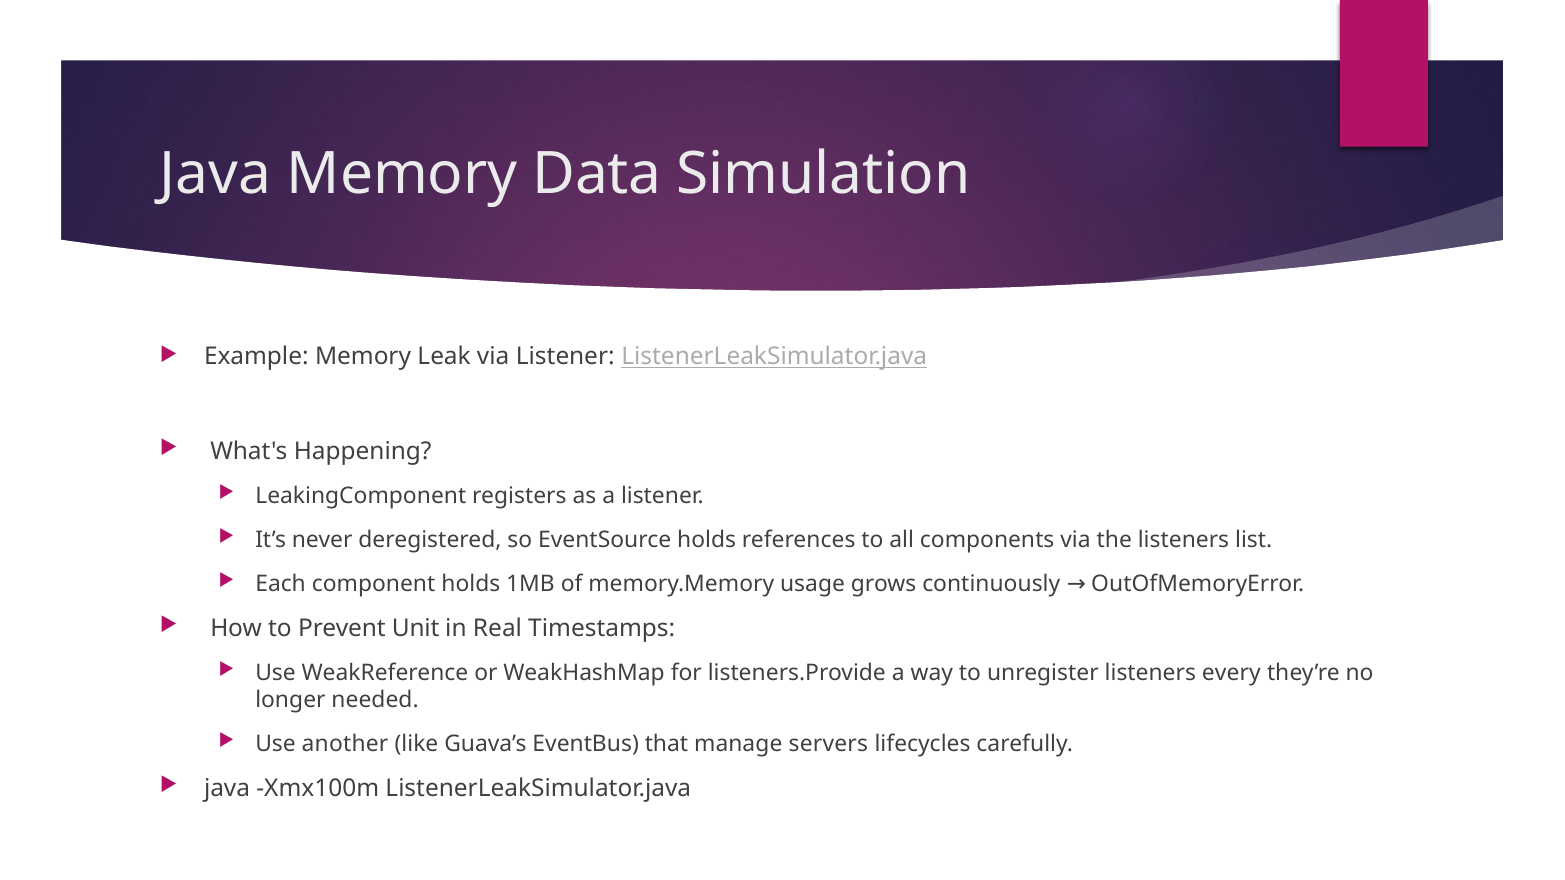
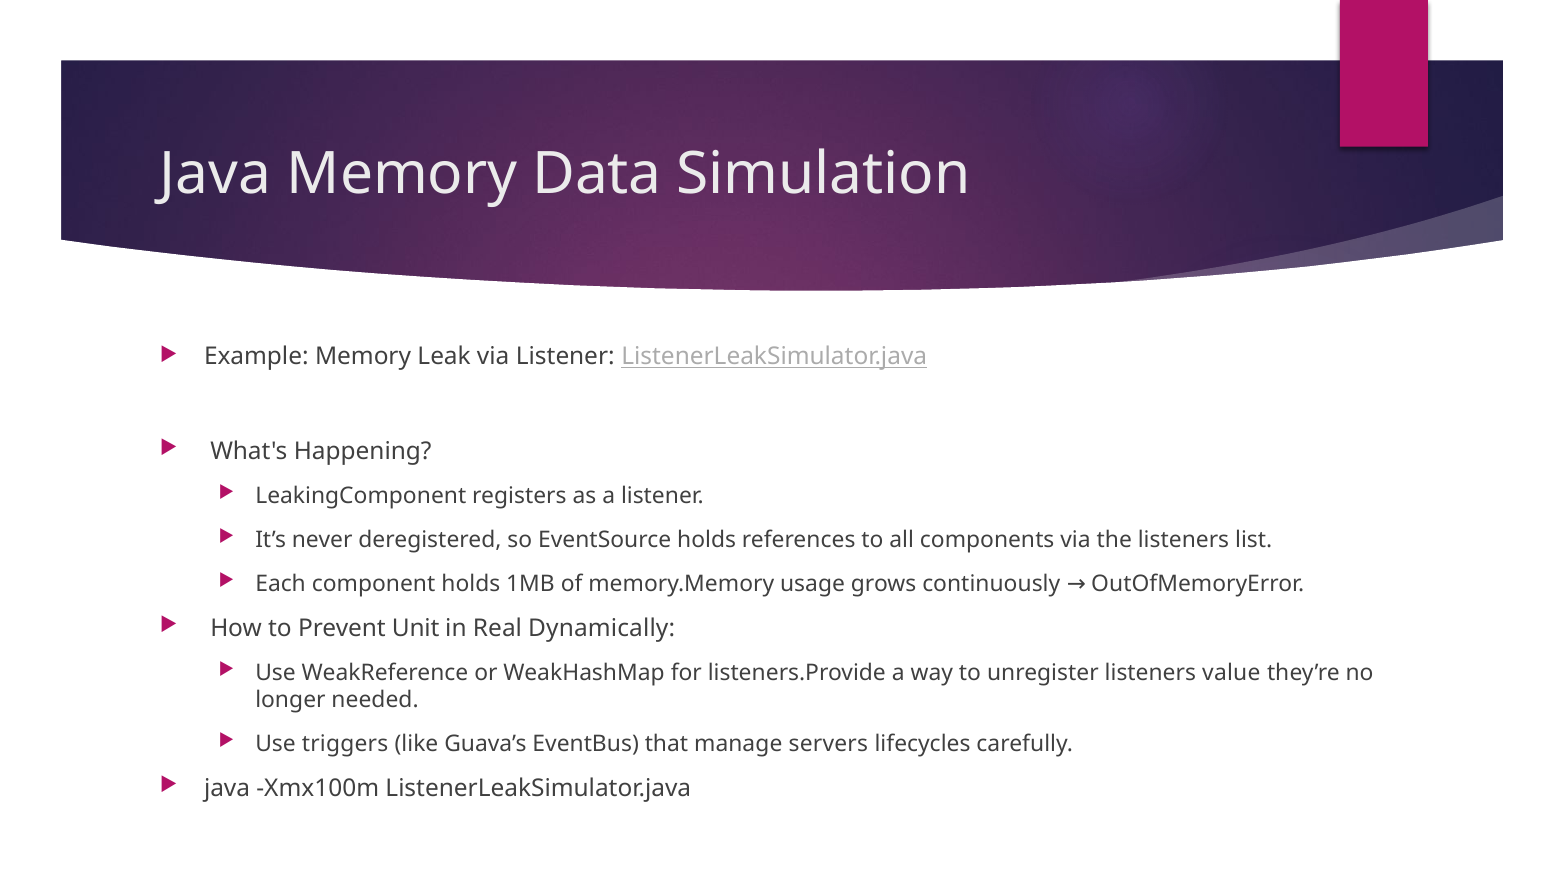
Timestamps: Timestamps -> Dynamically (602, 629)
every: every -> value (1231, 673)
another: another -> triggers (345, 744)
